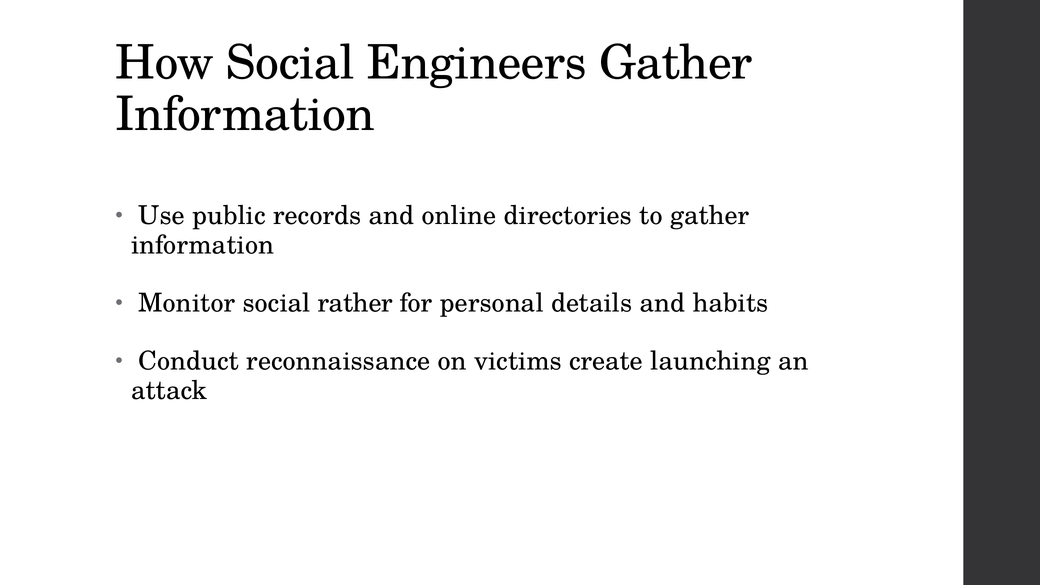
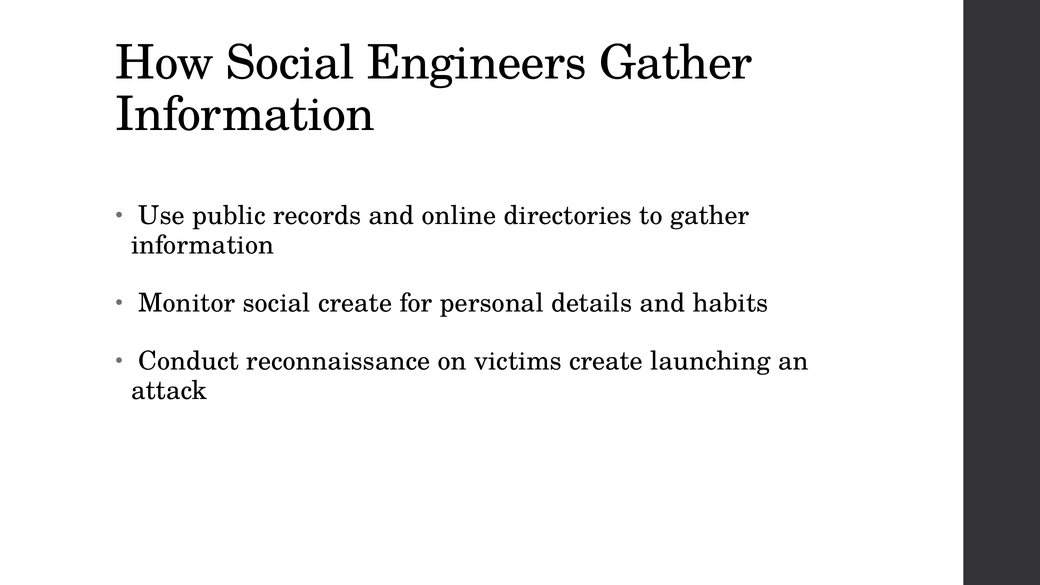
social rather: rather -> create (355, 303)
